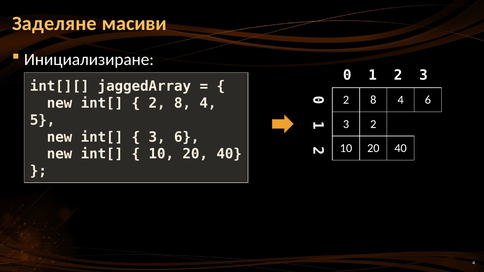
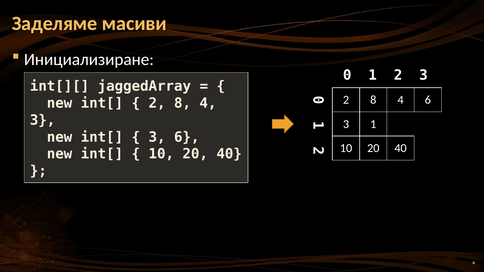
Заделяне: Заделяне -> Заделяме (55, 24)
5: 5 -> 3 (43, 120)
3 2: 2 -> 1 (373, 124)
